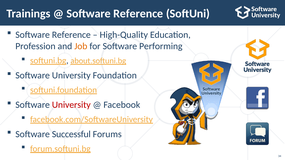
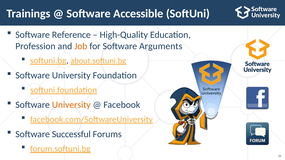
Reference: Reference -> Accessible (138, 14)
Performing: Performing -> Arguments (161, 46)
University colour: red -> orange (71, 105)
